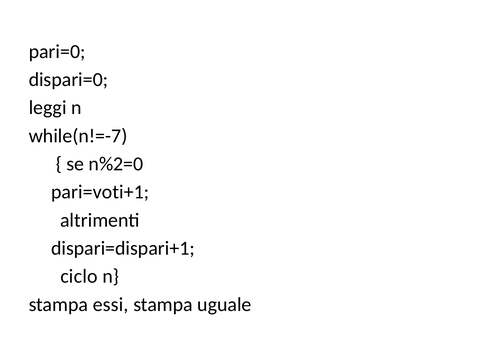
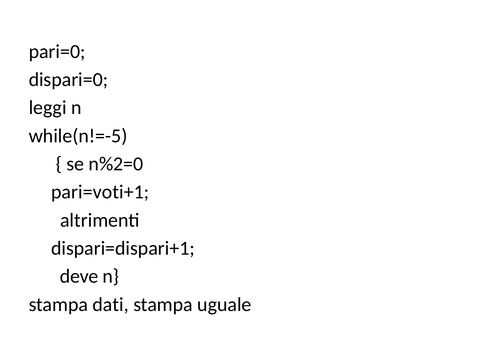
while(n!=-7: while(n!=-7 -> while(n!=-5 (78, 136)
ciclo: ciclo -> deve (79, 277)
essi: essi -> dati (111, 305)
